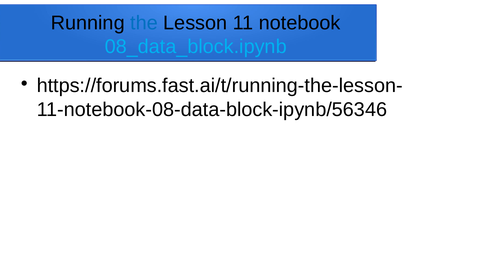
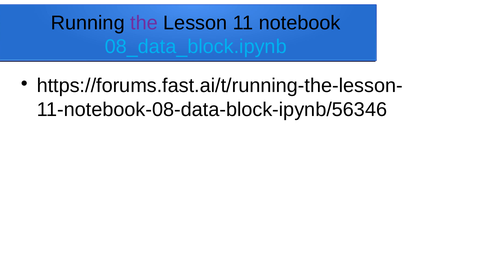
the colour: blue -> purple (144, 23)
